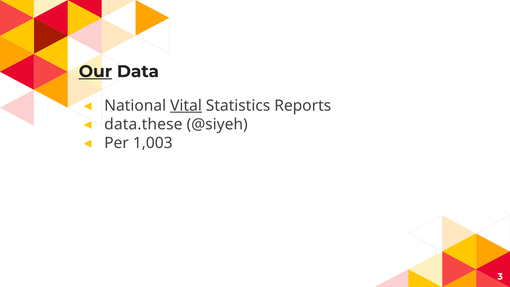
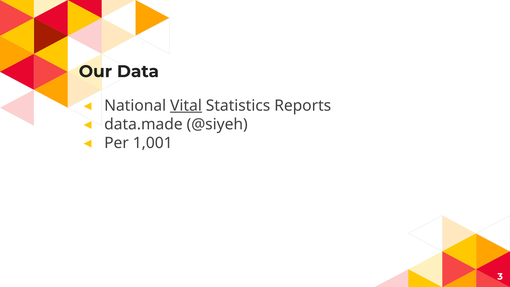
Our underline: present -> none (95, 71)
data.these: data.these -> data.made (143, 124)
1,003: 1,003 -> 1,001 (153, 143)
